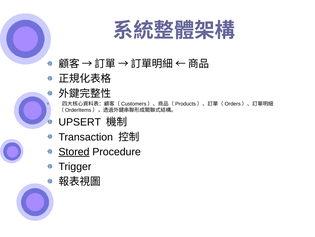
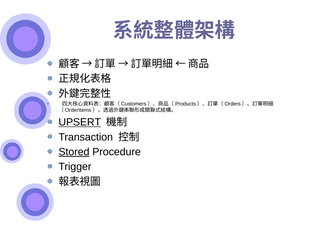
UPSERT underline: none -> present (80, 122)
